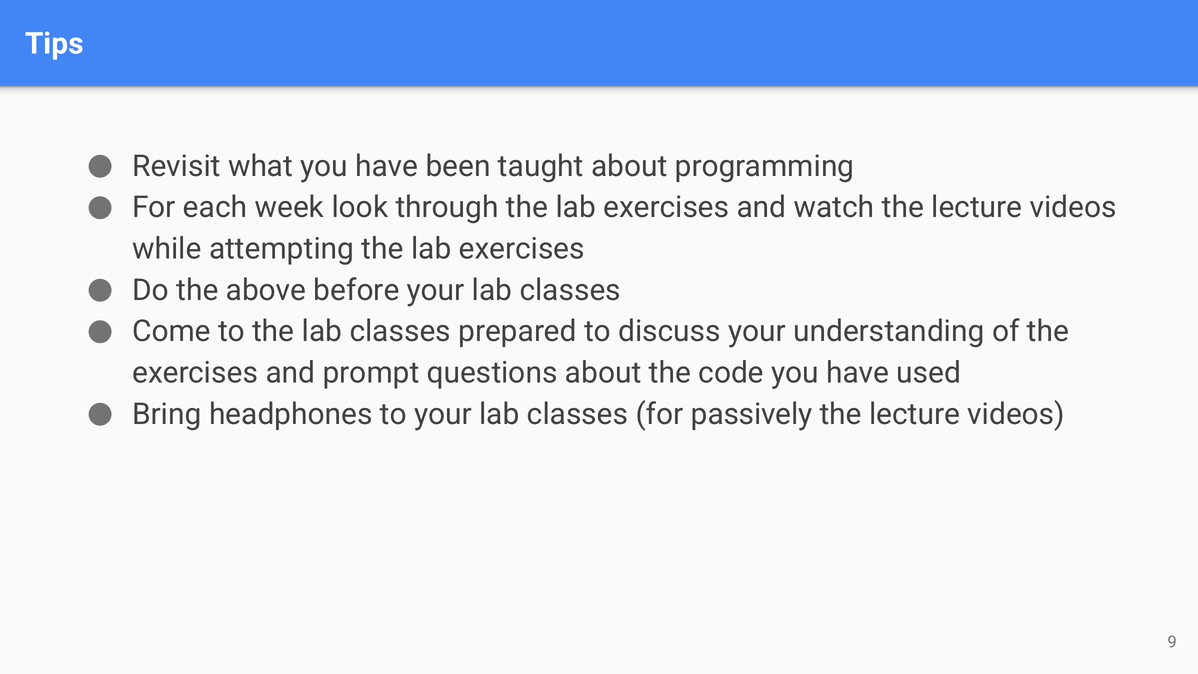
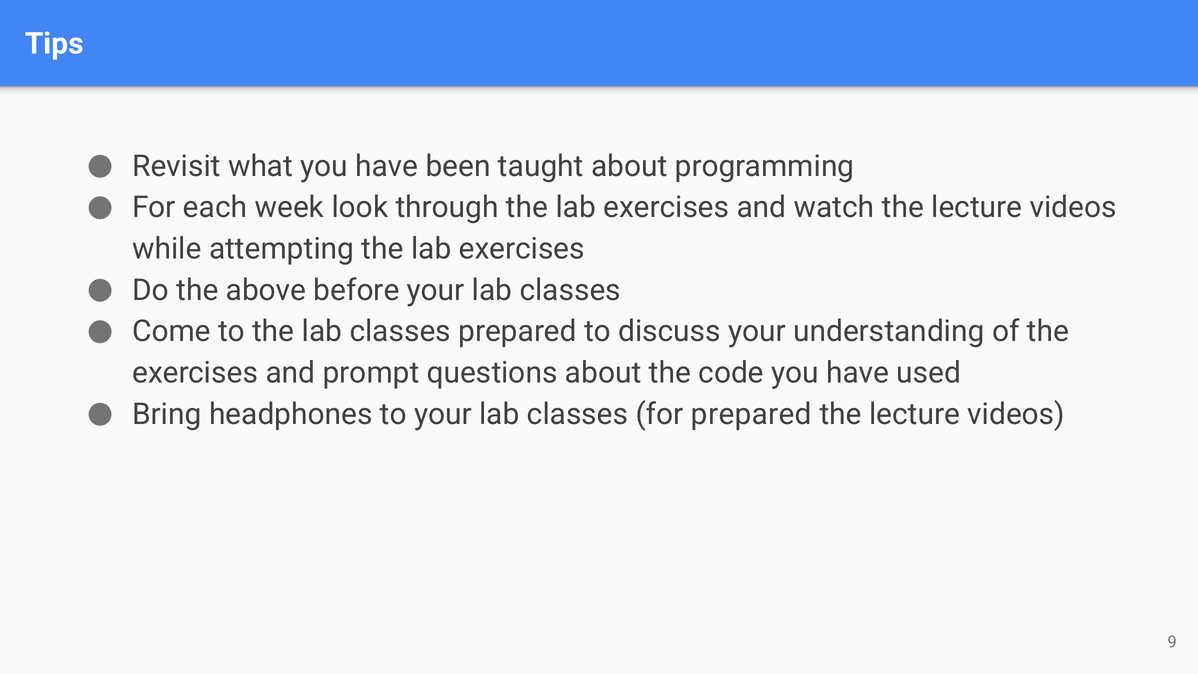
for passively: passively -> prepared (751, 414)
